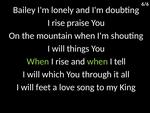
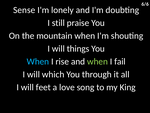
Bailey: Bailey -> Sense (24, 10)
rise: rise -> still (58, 23)
When colour: light green -> light blue (38, 61)
tell: tell -> fail (120, 61)
